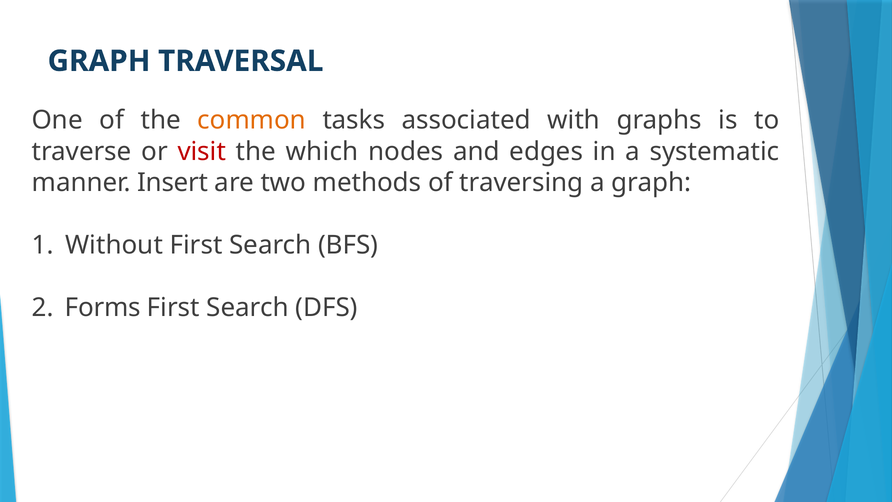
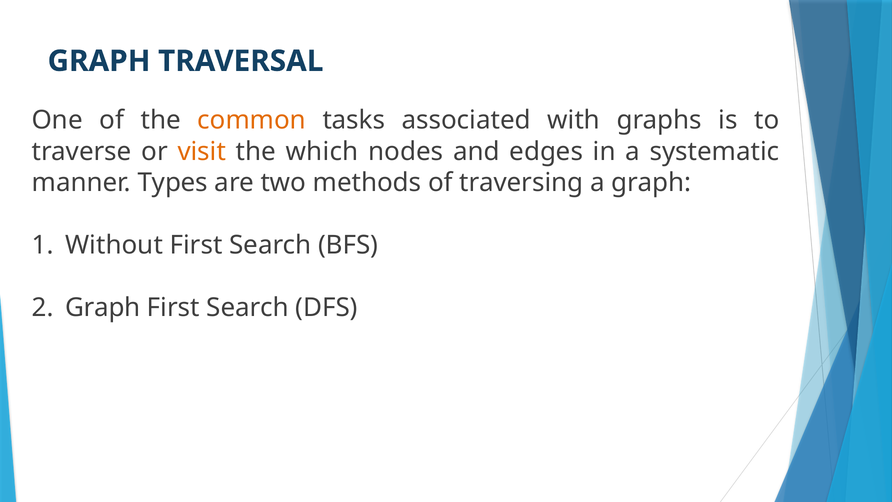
visit colour: red -> orange (202, 151)
Insert: Insert -> Types (173, 183)
Forms: Forms -> Graph (103, 308)
